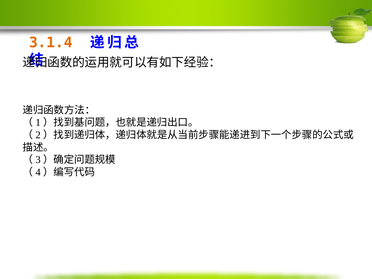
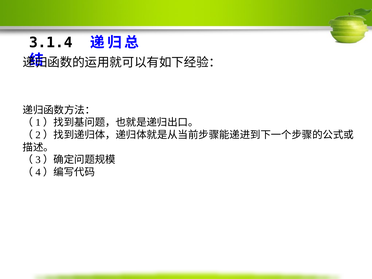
3.1.4 colour: orange -> black (51, 43)
